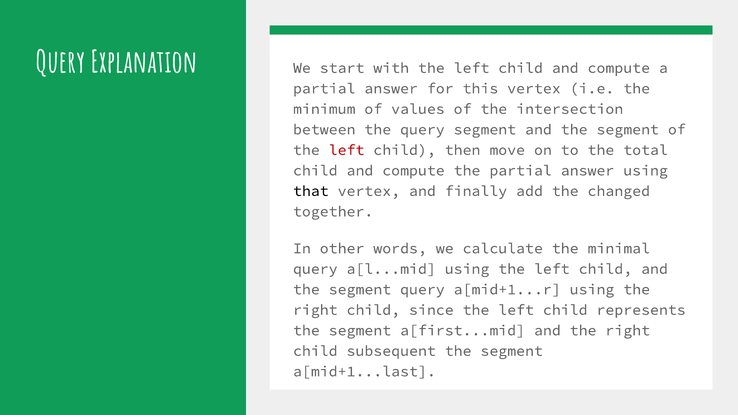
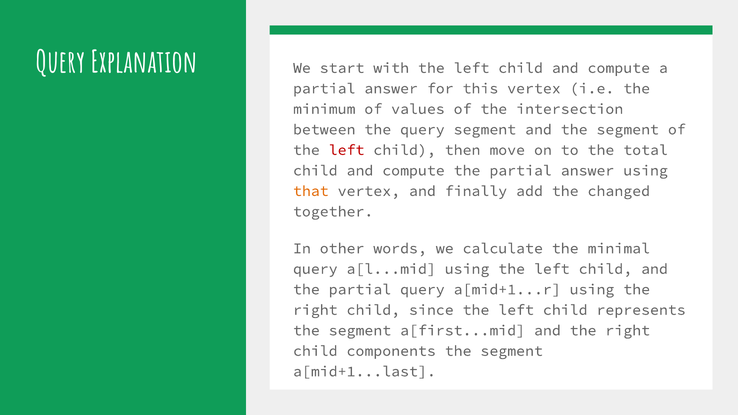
that colour: black -> orange (311, 191)
segment: segment -> partial (360, 289)
subsequent: subsequent -> components (391, 351)
